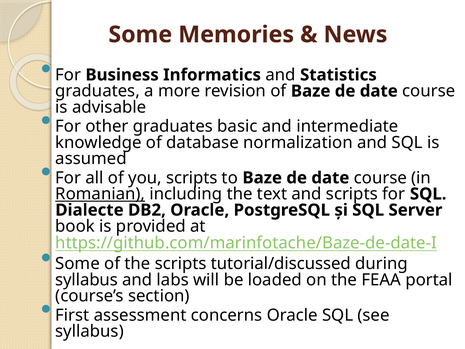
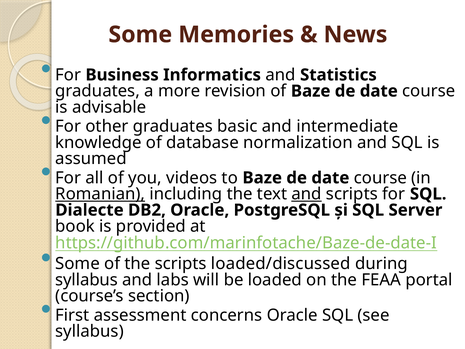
you scripts: scripts -> videos (192, 178)
and underline: none -> present (307, 194)
tutorial/discussed: tutorial/discussed -> loaded/discussed (281, 264)
